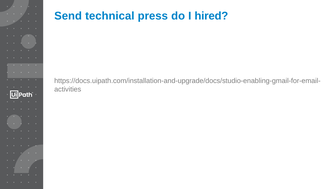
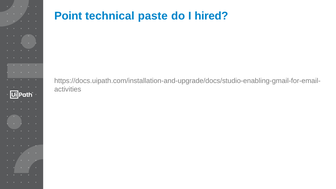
Send: Send -> Point (68, 16)
press: press -> paste (153, 16)
